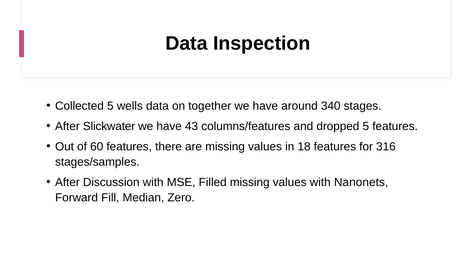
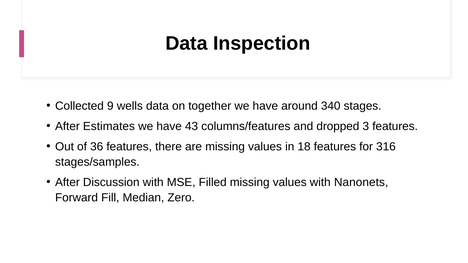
Collected 5: 5 -> 9 (110, 106)
Slickwater: Slickwater -> Estimates (109, 126)
dropped 5: 5 -> 3 (366, 126)
60: 60 -> 36 (97, 147)
